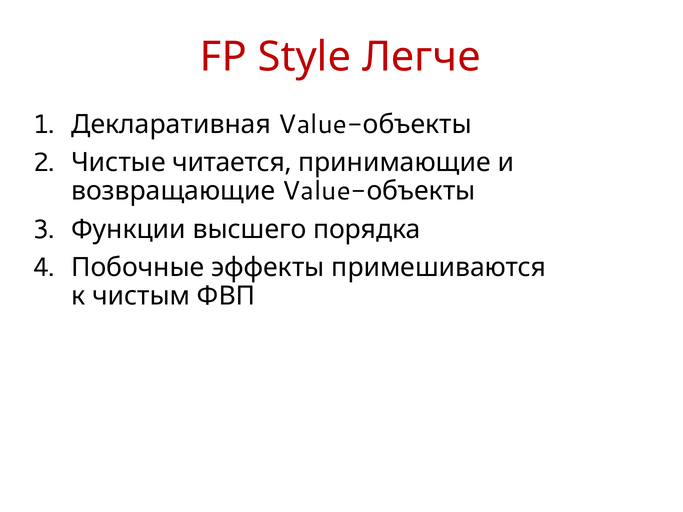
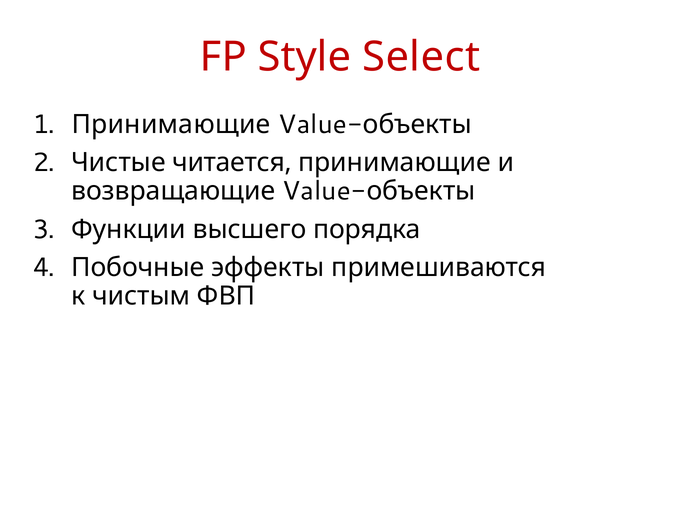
Легче: Легче -> Select (421, 57)
Декларативная: Декларативная -> Принимающие (171, 124)
